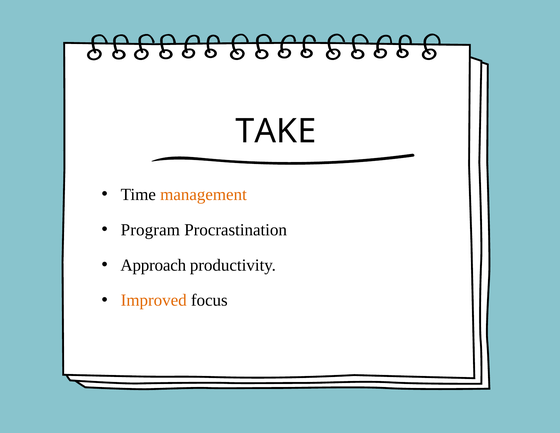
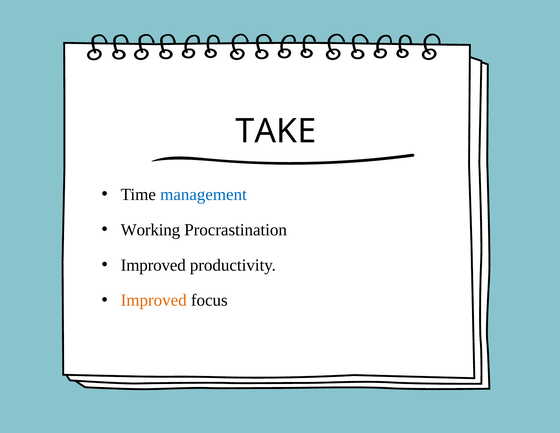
management colour: orange -> blue (203, 195)
Program: Program -> Working (150, 230)
Approach: Approach -> Improved (153, 265)
